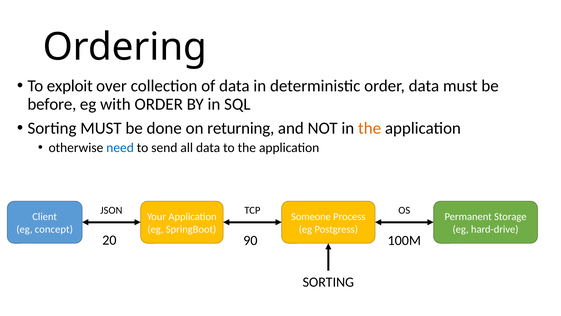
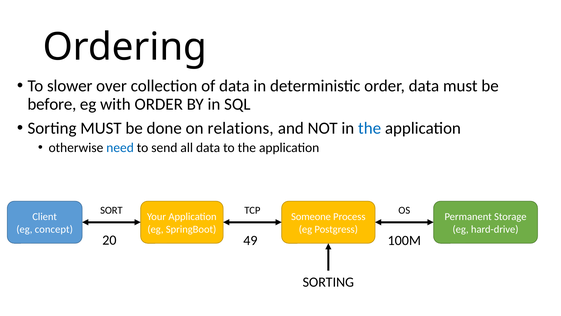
exploit: exploit -> slower (70, 86)
returning: returning -> relations (241, 128)
the colour: orange -> blue (370, 128)
JSON: JSON -> SORT (111, 210)
90: 90 -> 49 (250, 240)
